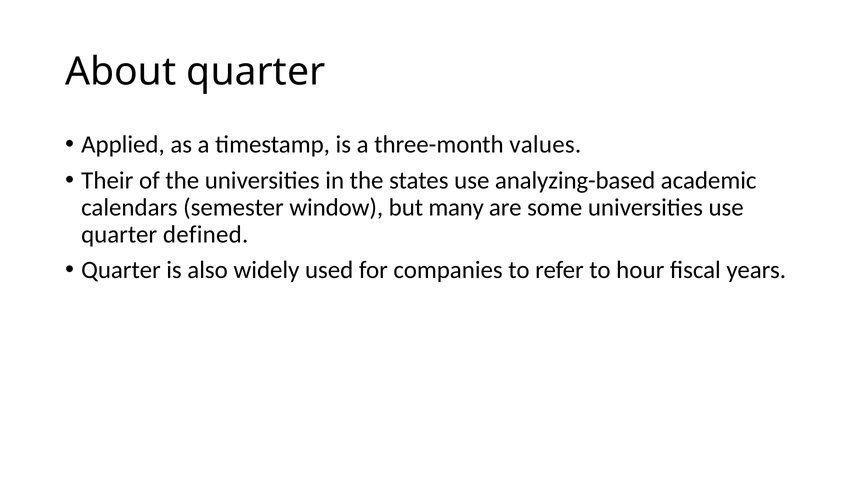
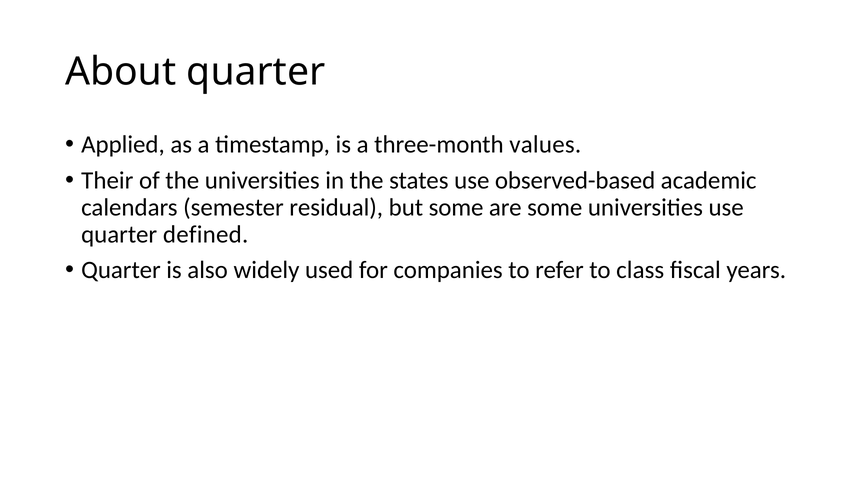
analyzing-based: analyzing-based -> observed-based (575, 180)
window: window -> residual (336, 207)
but many: many -> some (456, 207)
hour: hour -> class (640, 270)
